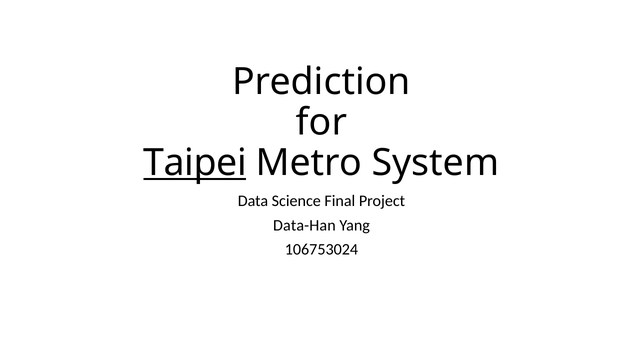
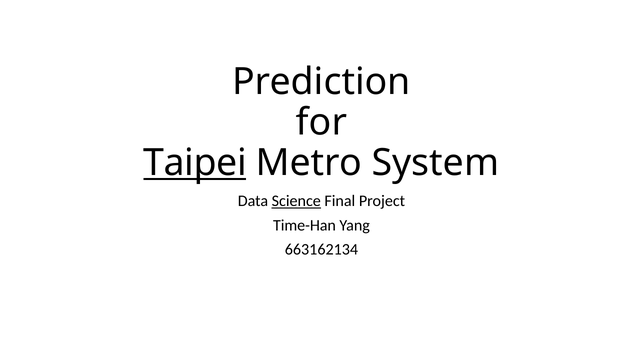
Science underline: none -> present (296, 201)
Data-Han: Data-Han -> Time-Han (304, 225)
106753024: 106753024 -> 663162134 (321, 249)
